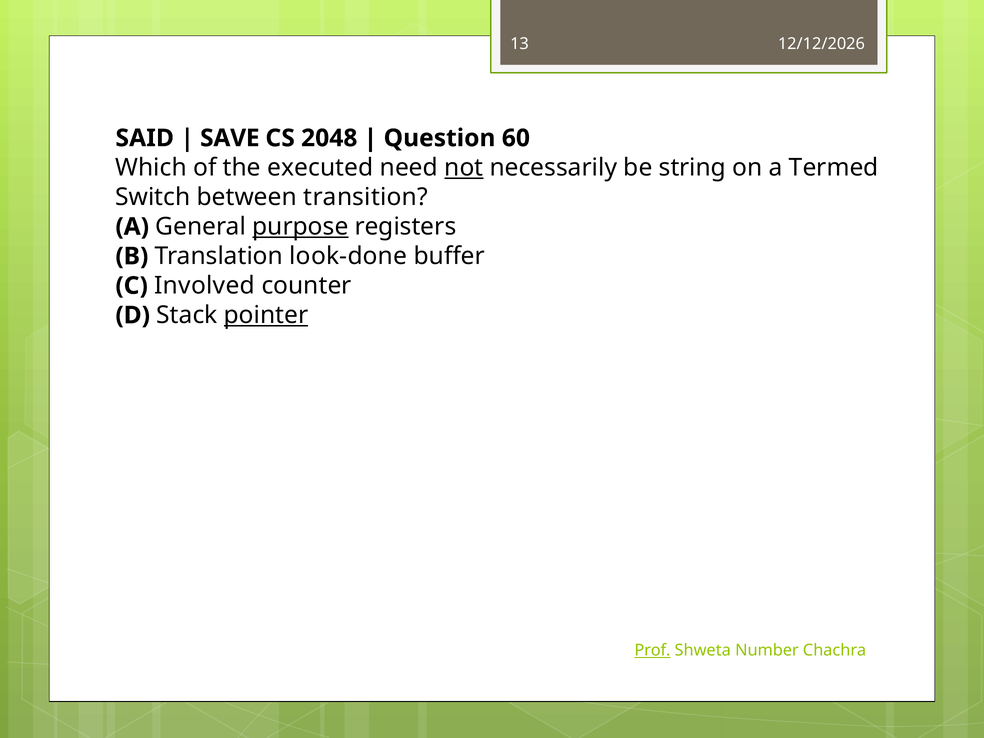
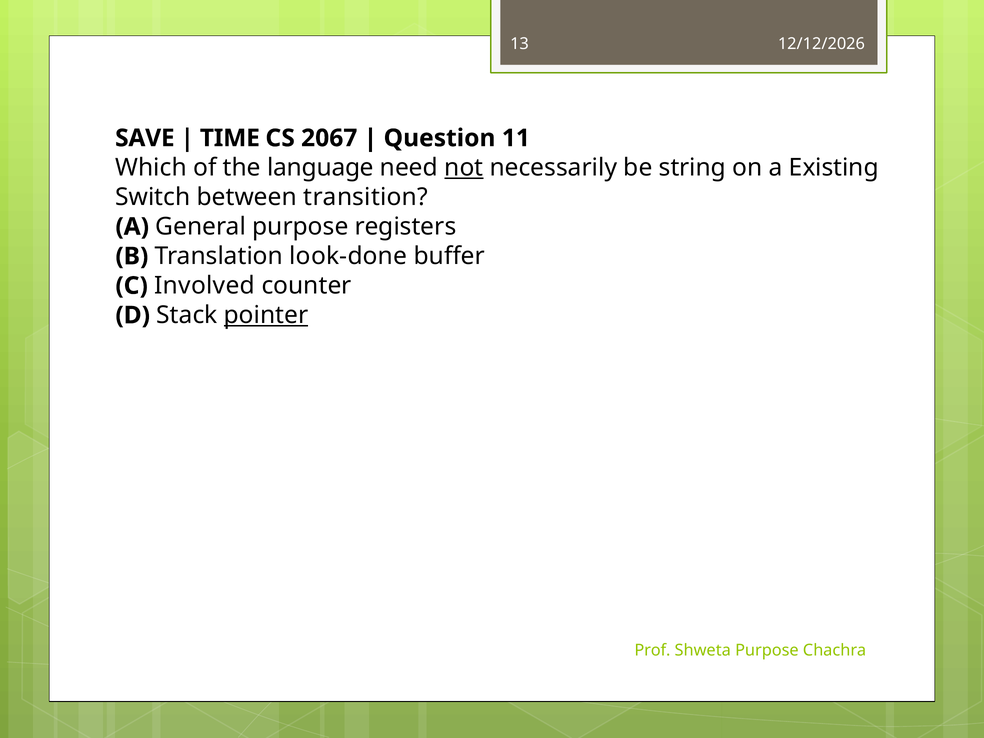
SAID: SAID -> SAVE (145, 138)
SAVE: SAVE -> TIME (230, 138)
2048: 2048 -> 2067 (329, 138)
60: 60 -> 11 (516, 138)
executed: executed -> language (320, 168)
Termed: Termed -> Existing (834, 168)
purpose underline: present -> none (300, 227)
Prof underline: present -> none (652, 651)
Shweta Number: Number -> Purpose (767, 651)
